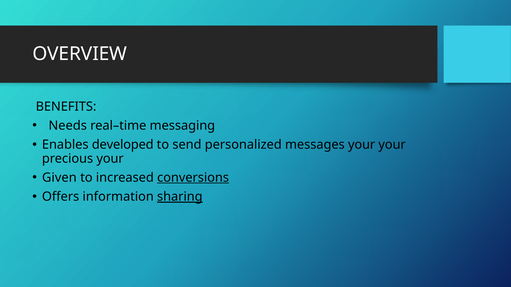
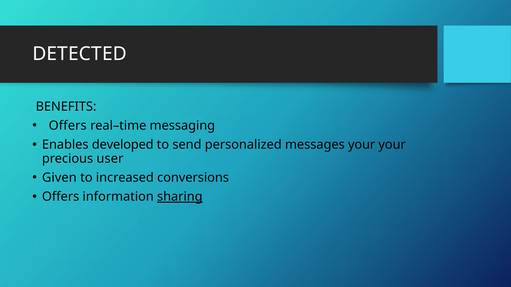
OVERVIEW: OVERVIEW -> DETECTED (80, 54)
Needs: Needs -> Offers (68, 126)
precious your: your -> user (110, 159)
conversions underline: present -> none (193, 178)
